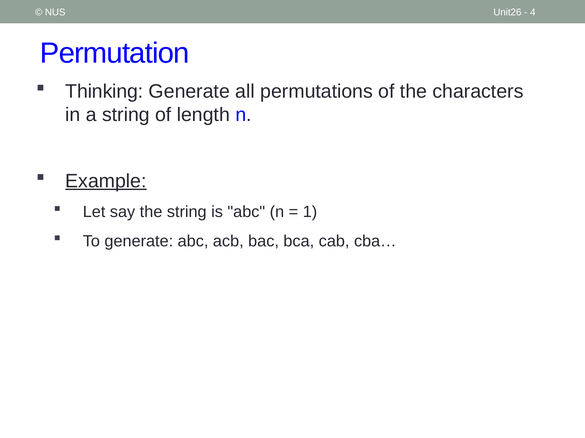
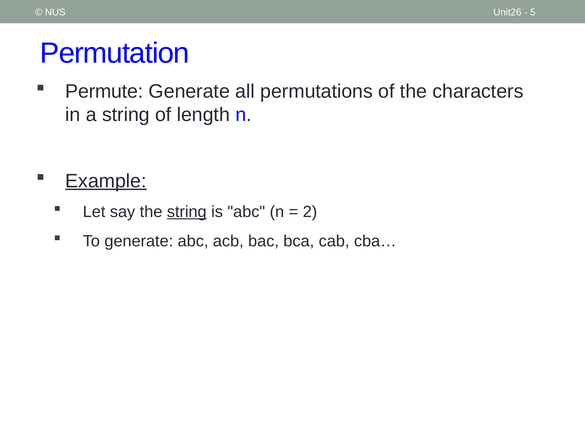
4: 4 -> 5 (533, 12)
Thinking: Thinking -> Permute (104, 92)
string underline: none -> present (187, 212)
1: 1 -> 2 (310, 212)
